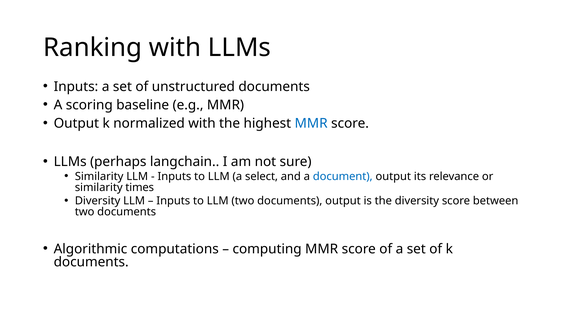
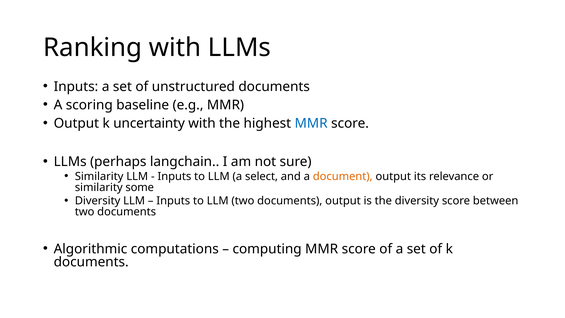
normalized: normalized -> uncertainty (149, 123)
document colour: blue -> orange (343, 176)
times: times -> some (140, 187)
